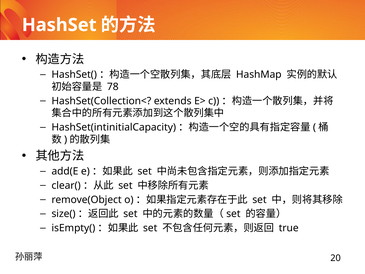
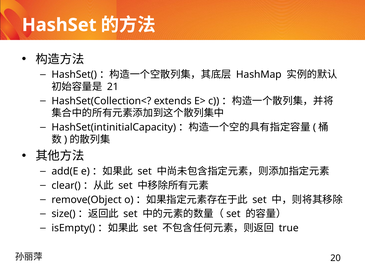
78: 78 -> 21 (113, 87)
